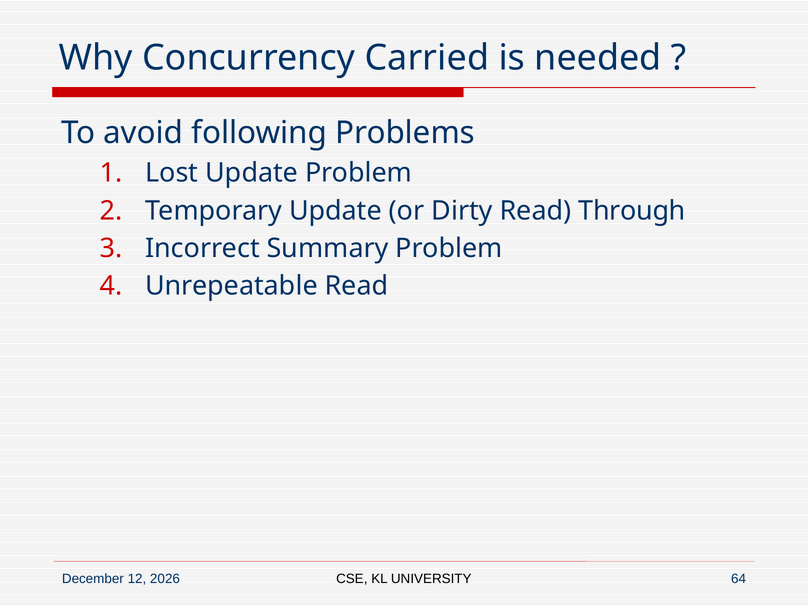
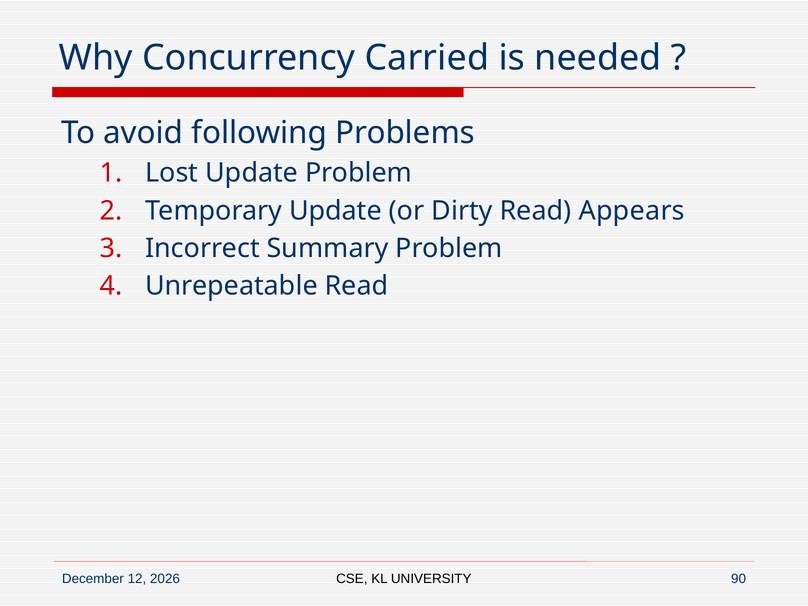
Through: Through -> Appears (632, 211)
64: 64 -> 90 (739, 579)
